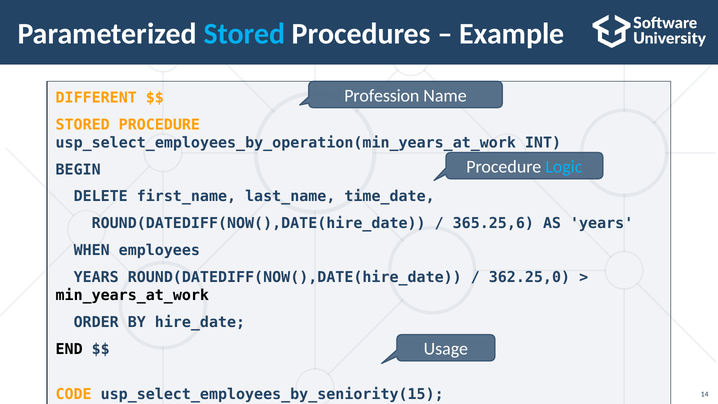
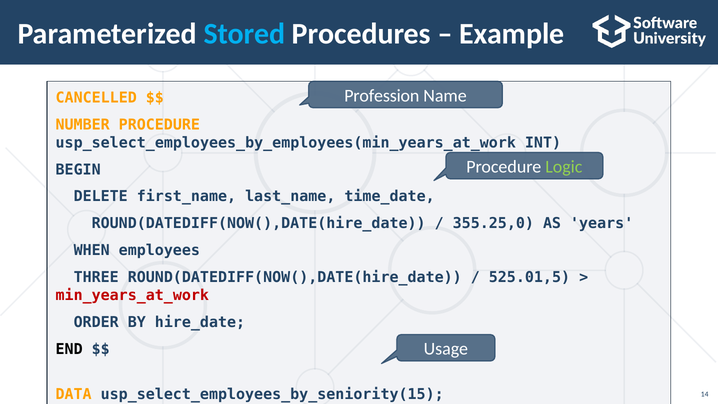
DIFFERENT: DIFFERENT -> CANCELLED (96, 98)
STORED: STORED -> NUMBER (83, 125)
usp_select_employees_by_operation(min_years_at_work: usp_select_employees_by_operation(min_years_at_work -> usp_select_employees_by_employees(min_years_at_work (286, 143)
Logic colour: light blue -> light green (564, 167)
365.25,6: 365.25,6 -> 355.25,0 (493, 223)
YEARS: YEARS -> THREE (96, 277)
362.25,0: 362.25,0 -> 525.01,5 (529, 277)
min_years_at_work colour: black -> red (132, 295)
CODE: CODE -> DATA (74, 394)
